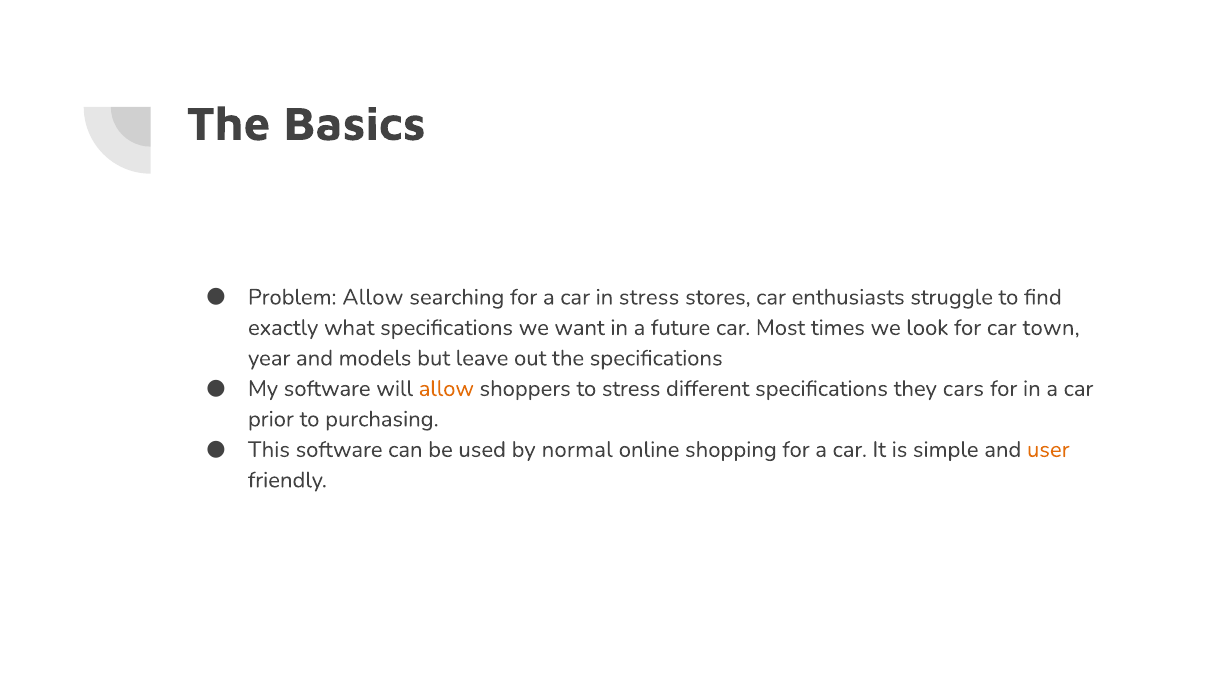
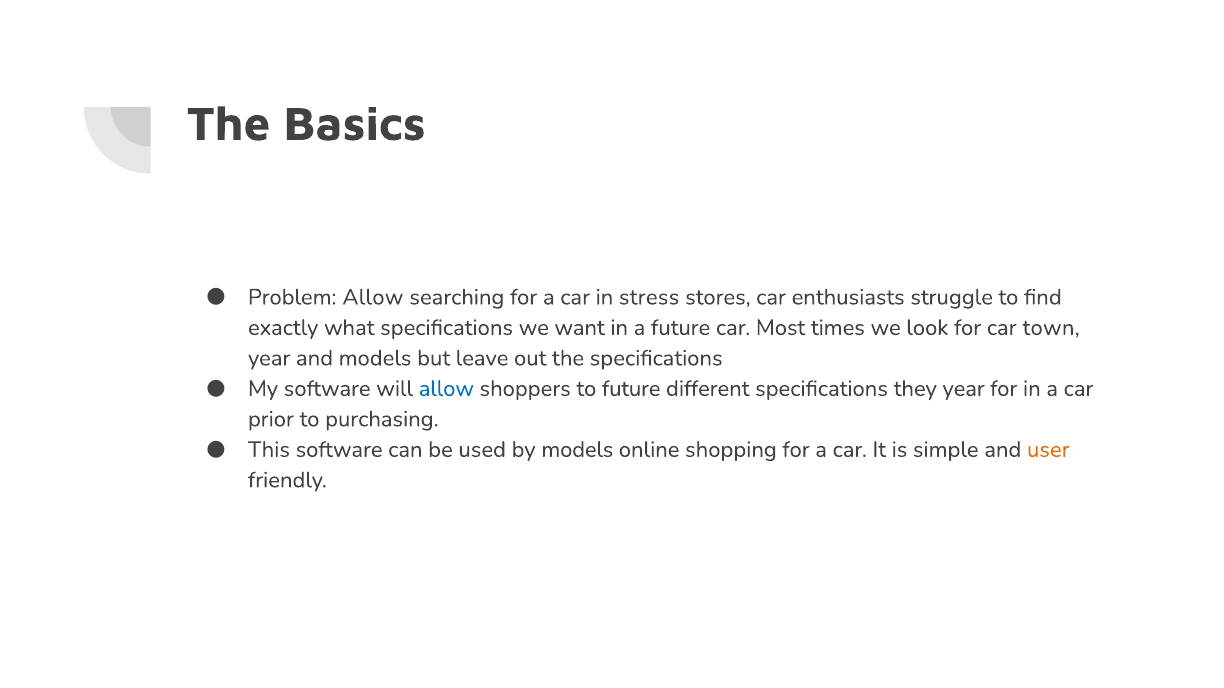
allow colour: orange -> blue (446, 389)
to stress: stress -> future (631, 389)
they cars: cars -> year (964, 389)
by normal: normal -> models (577, 450)
